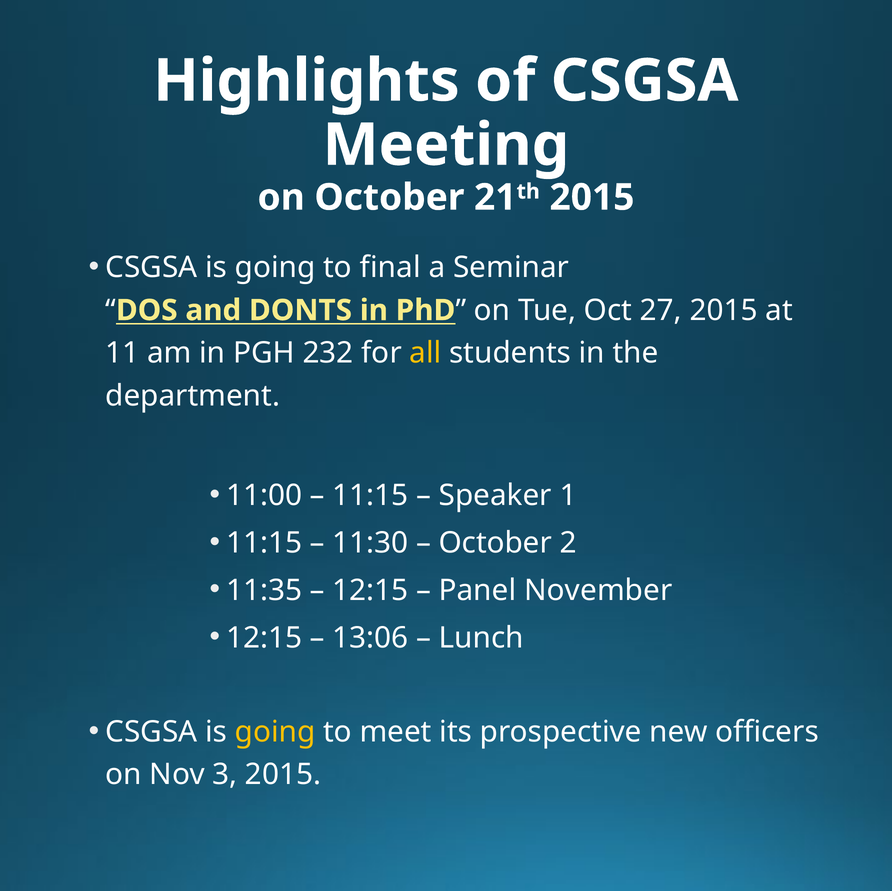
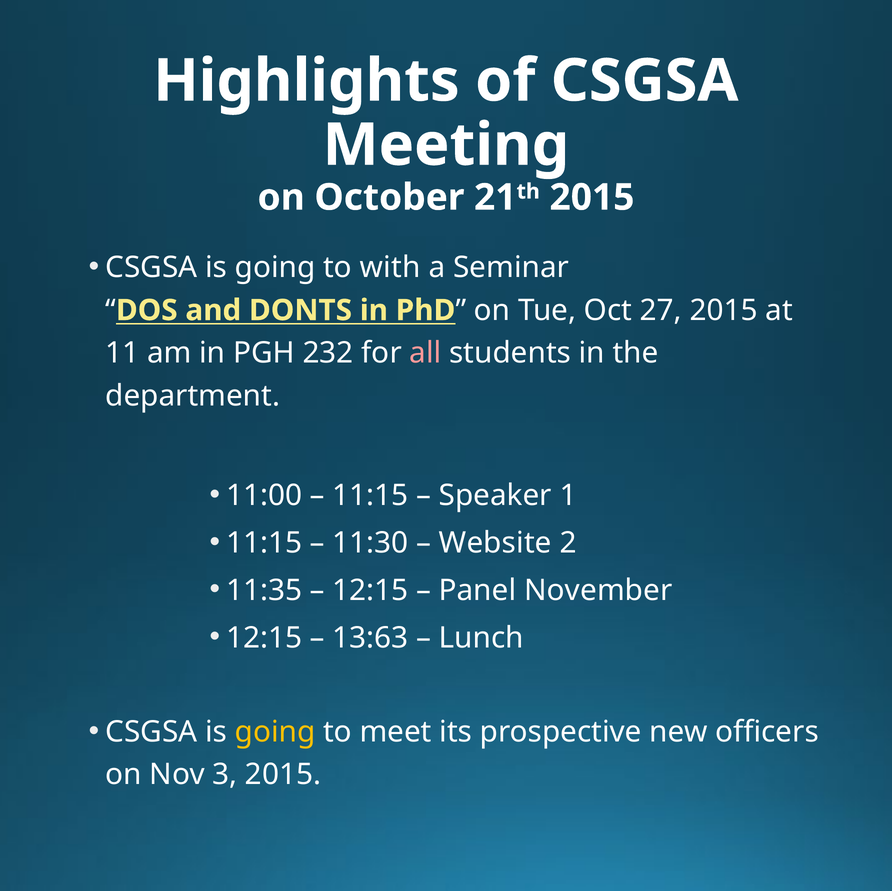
final: final -> with (390, 268)
all colour: yellow -> pink (426, 353)
October: October -> Website (495, 543)
13:06: 13:06 -> 13:63 (370, 638)
